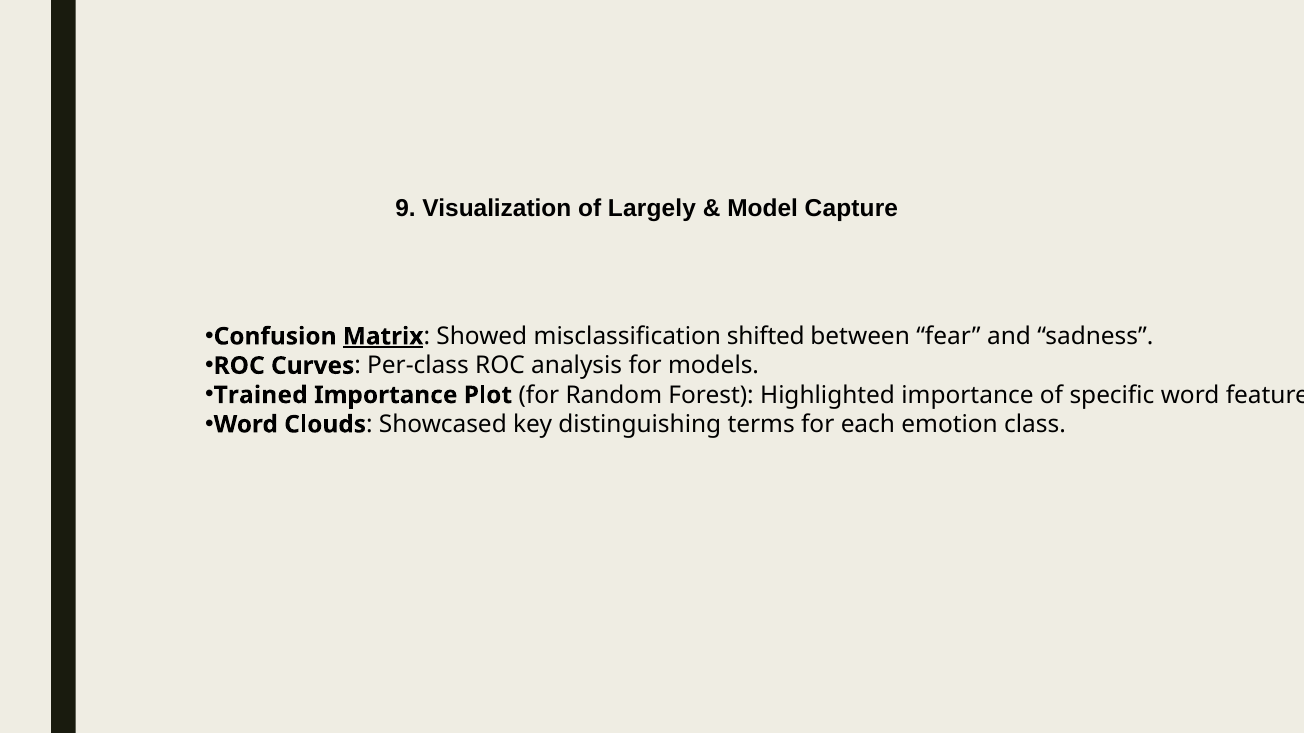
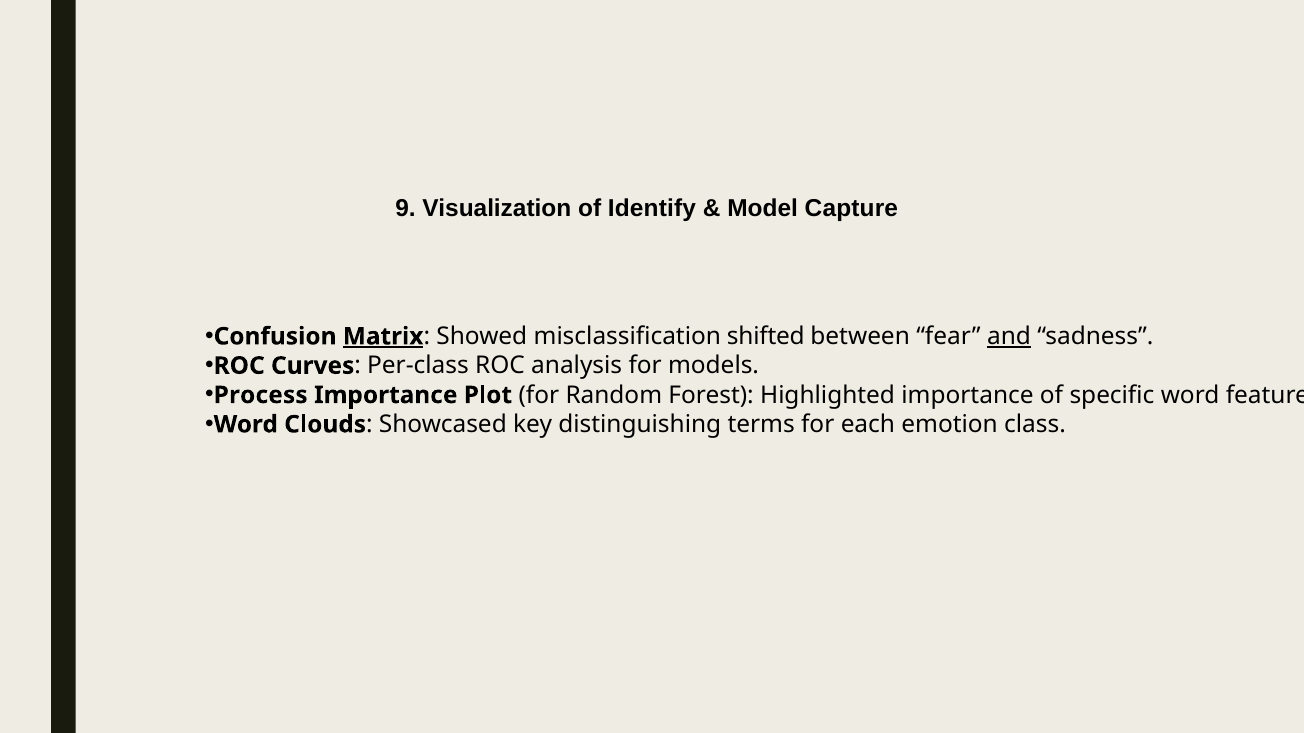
Largely: Largely -> Identify (652, 209)
and underline: none -> present (1009, 337)
Trained: Trained -> Process (261, 395)
